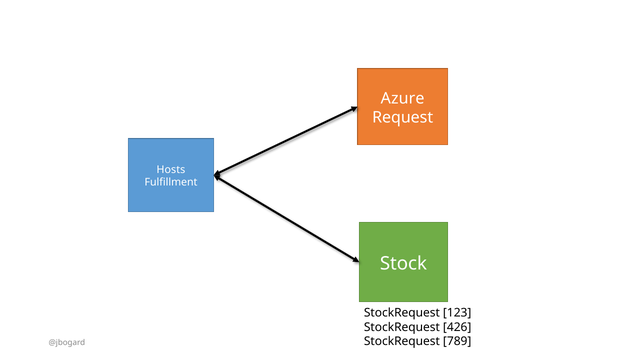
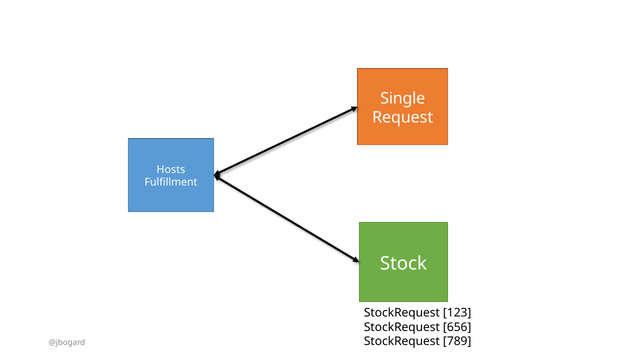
Azure: Azure -> Single (403, 98)
426: 426 -> 656 (457, 327)
